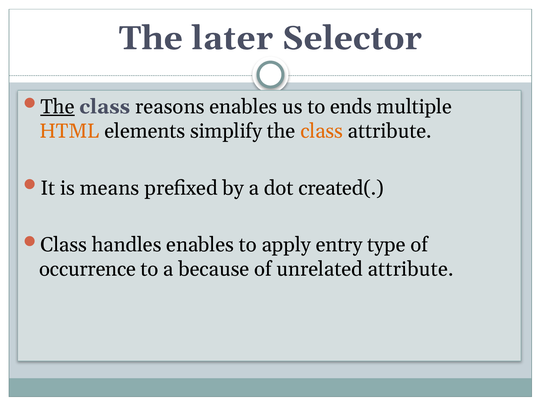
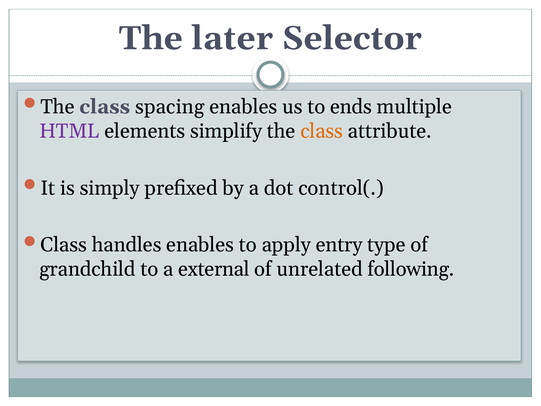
The underline: present -> none (57, 107)
reasons: reasons -> spacing (170, 107)
HTML colour: orange -> purple (69, 131)
means: means -> simply (110, 188)
created(: created( -> control( (341, 188)
occurrence: occurrence -> grandchild (87, 269)
because: because -> external (214, 269)
unrelated attribute: attribute -> following (411, 269)
